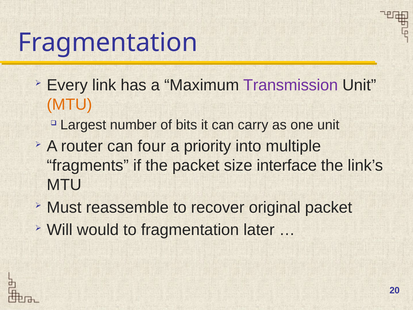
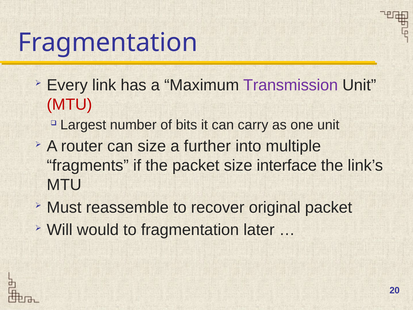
MTU colour: orange -> red (69, 104)
can four: four -> size (152, 146)
priority: priority -> further (207, 146)
